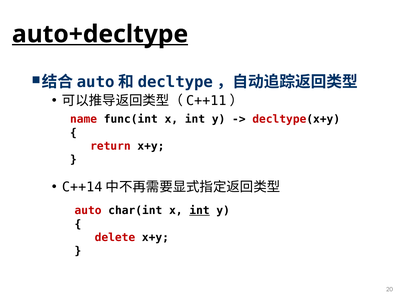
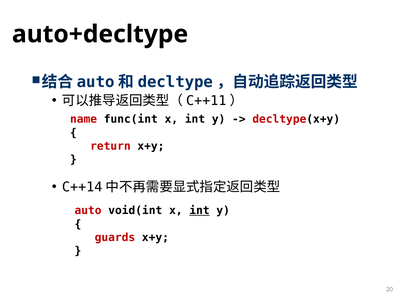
auto+decltype underline: present -> none (100, 34)
char(int: char(int -> void(int (135, 211)
delete: delete -> guards (115, 238)
